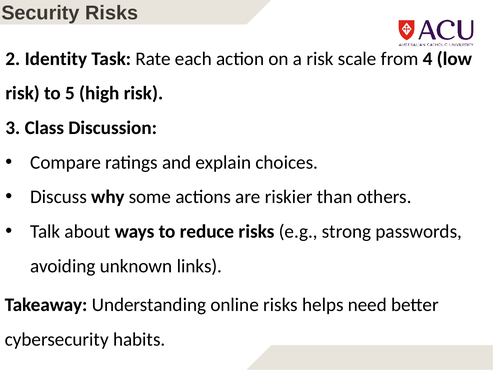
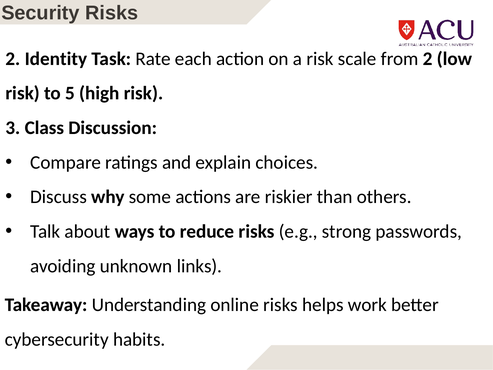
from 4: 4 -> 2 (428, 59)
need: need -> work (367, 305)
